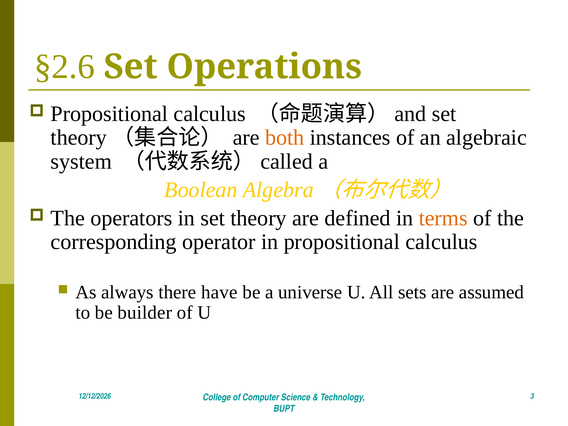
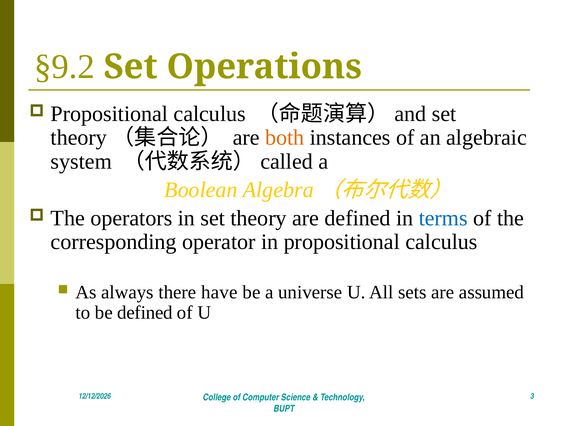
§2.6: §2.6 -> §9.2 (64, 67)
terms colour: orange -> blue (443, 218)
be builder: builder -> defined (145, 313)
